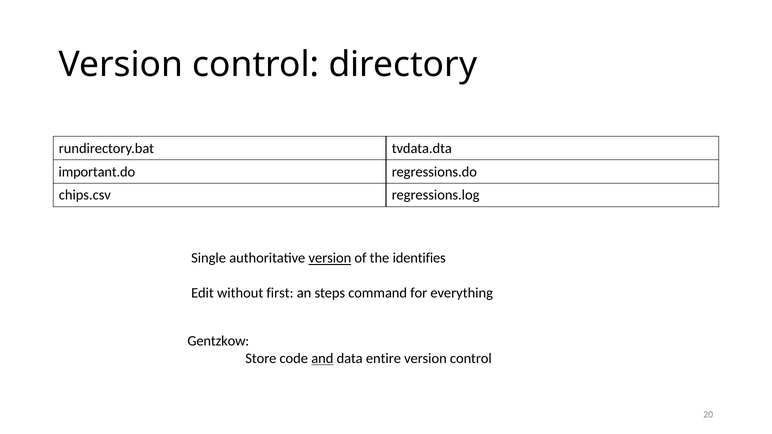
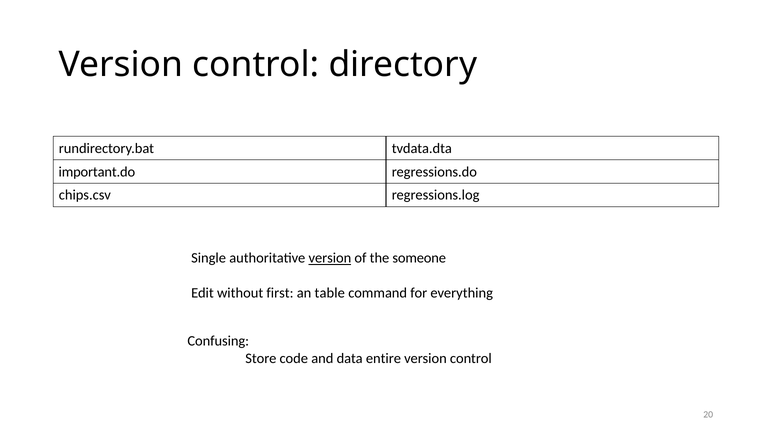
identifies: identifies -> someone (419, 258)
steps: steps -> table (330, 293)
Gentzkow: Gentzkow -> Confusing (218, 341)
and underline: present -> none (322, 359)
